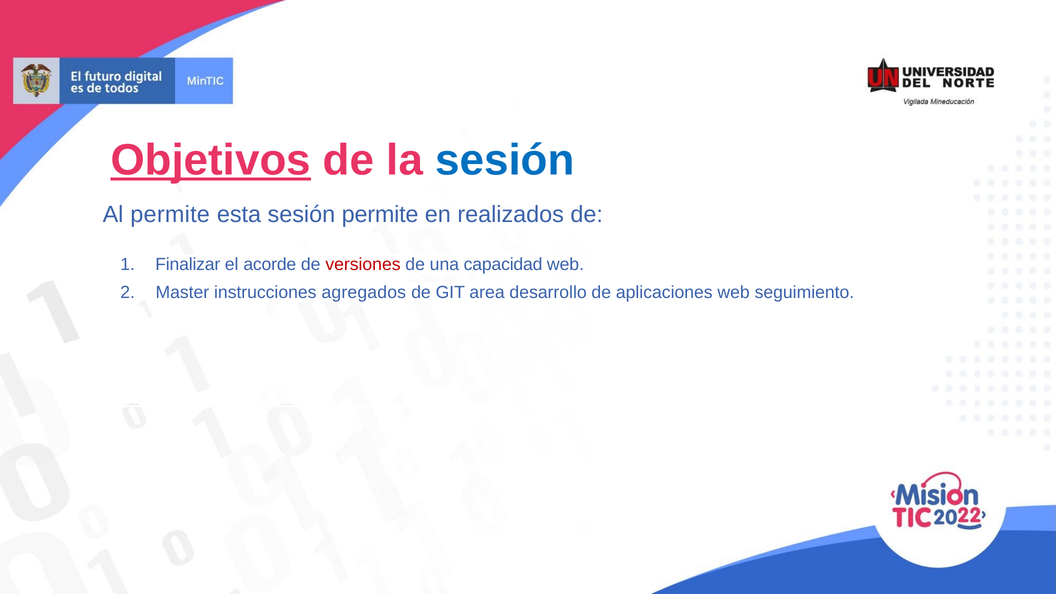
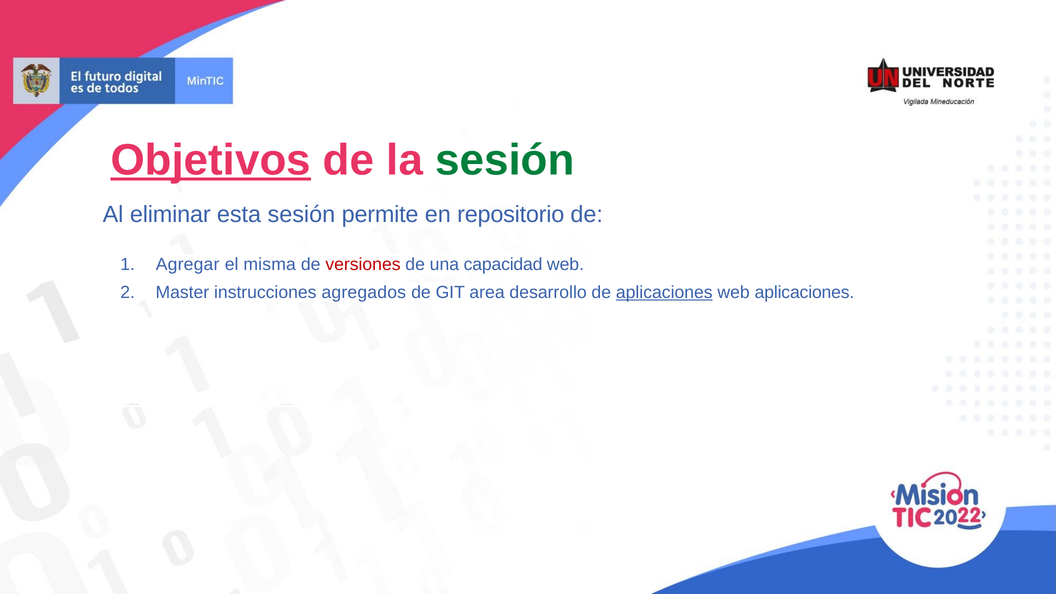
sesión colour: blue -> green (505, 160)
Al permite: permite -> eliminar (170, 215)
realizados: realizados -> repositorio (511, 215)
Finalizar: Finalizar -> Agregar (188, 265)
acorde: acorde -> misma (270, 265)
aplicaciones underline: none -> present (664, 292)
web seguimiento: seguimiento -> aplicaciones (805, 292)
